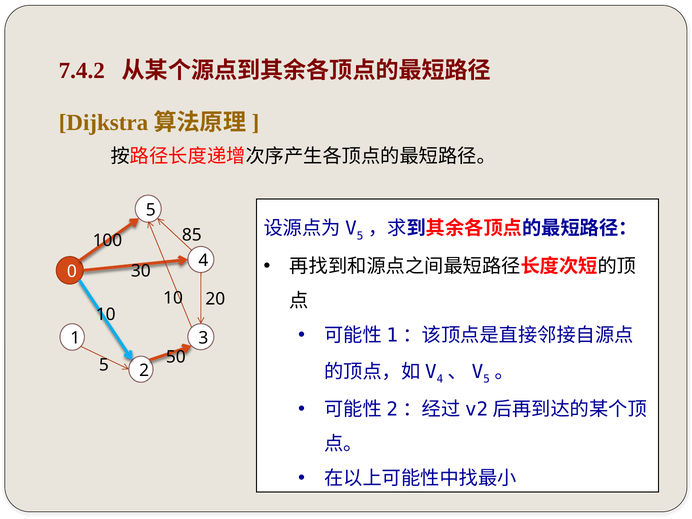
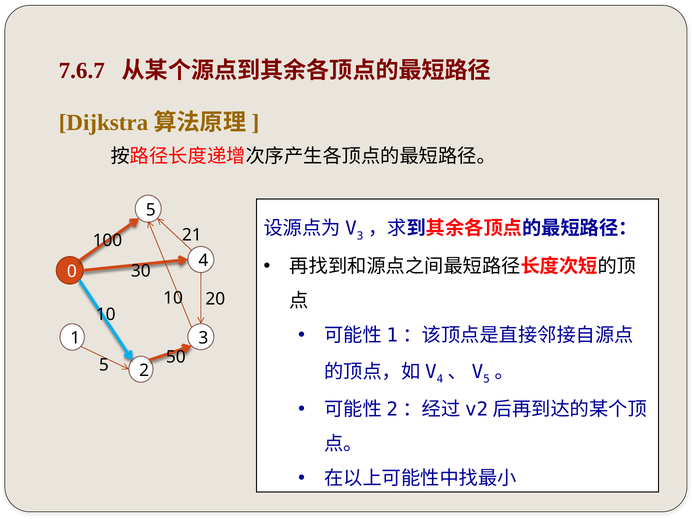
7.4.2: 7.4.2 -> 7.6.7 (82, 71)
5: 5 -> 3 (360, 236)
85: 85 -> 21 (192, 235)
